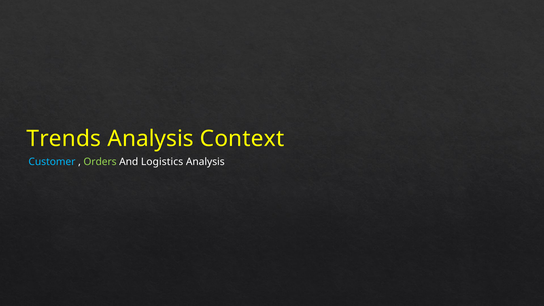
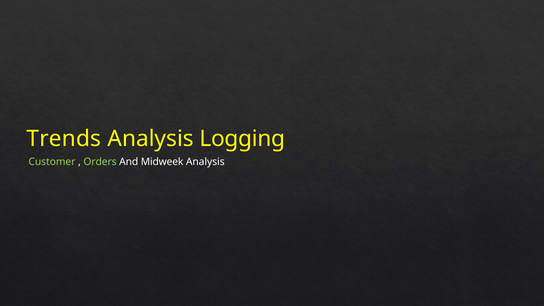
Context: Context -> Logging (242, 139)
Customer colour: light blue -> light green (52, 162)
Logistics: Logistics -> Midweek (162, 162)
